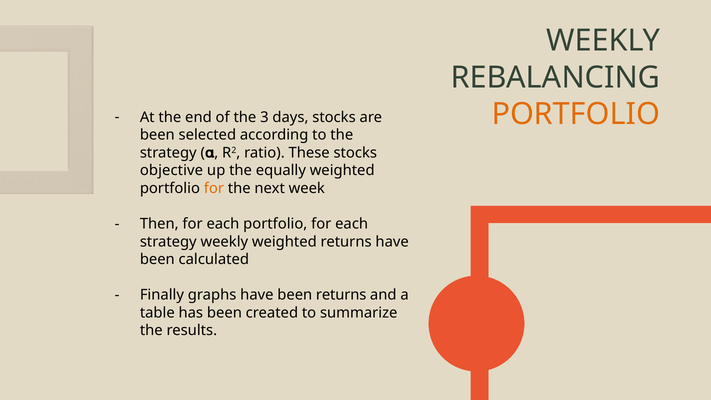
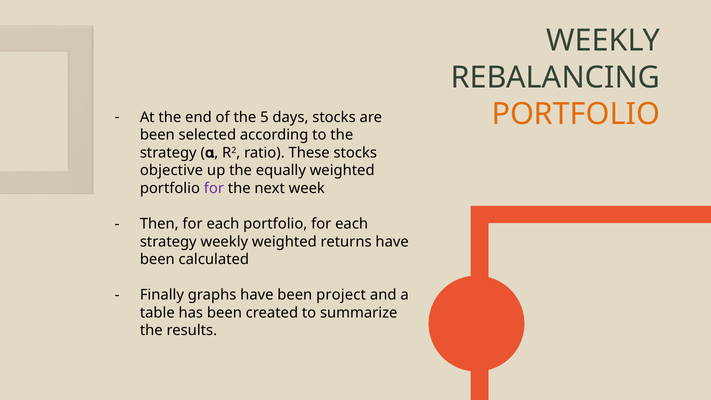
3: 3 -> 5 (264, 117)
for colour: orange -> purple (214, 188)
been returns: returns -> project (341, 295)
